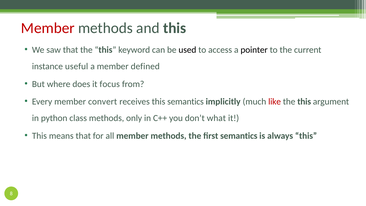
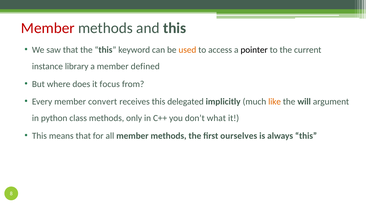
used colour: black -> orange (187, 50)
useful: useful -> library (77, 66)
this semantics: semantics -> delegated (186, 102)
like colour: red -> orange (275, 102)
this: this -> will (304, 102)
first semantics: semantics -> ourselves (239, 136)
